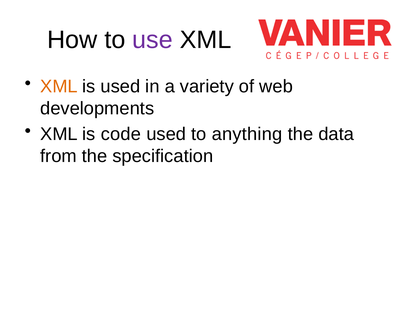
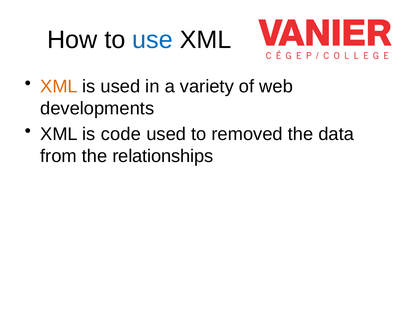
use colour: purple -> blue (153, 40)
anything: anything -> removed (247, 134)
specification: specification -> relationships (163, 156)
